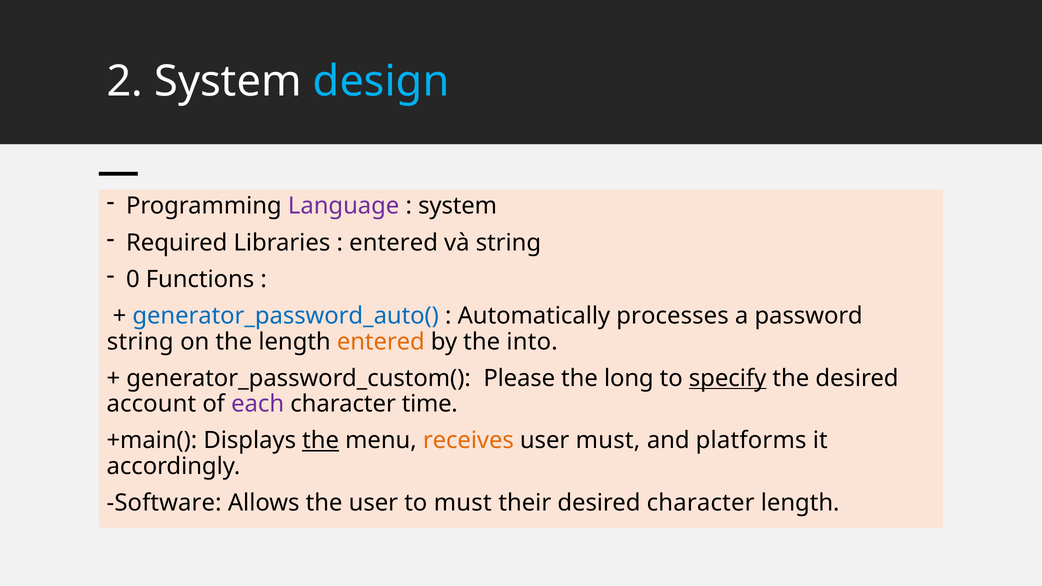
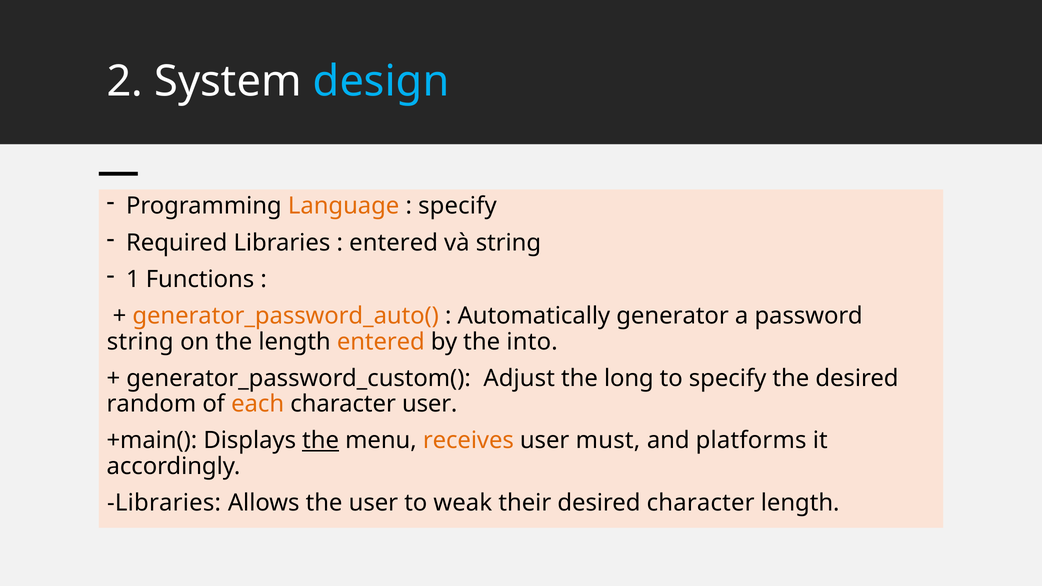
Language colour: purple -> orange (344, 206)
system: system -> specify (457, 206)
0: 0 -> 1 (133, 279)
generator_password_auto( colour: blue -> orange (286, 316)
processes: processes -> generator (673, 316)
Please: Please -> Adjust (519, 378)
specify underline: present -> none (728, 378)
account: account -> random (151, 404)
each colour: purple -> orange (258, 404)
character time: time -> user (430, 404)
Software: Software -> Libraries (164, 503)
to must: must -> weak (463, 503)
